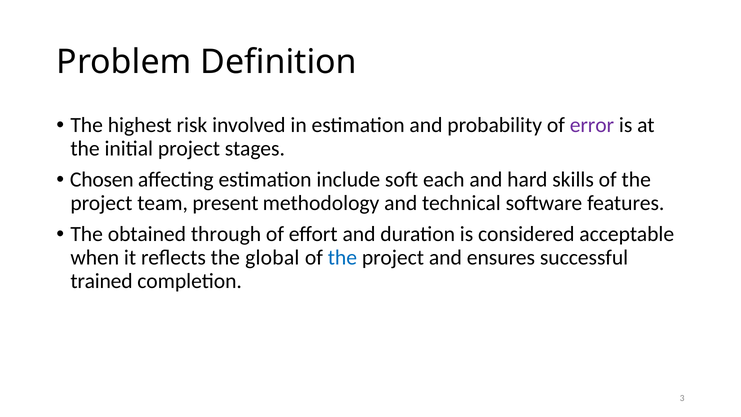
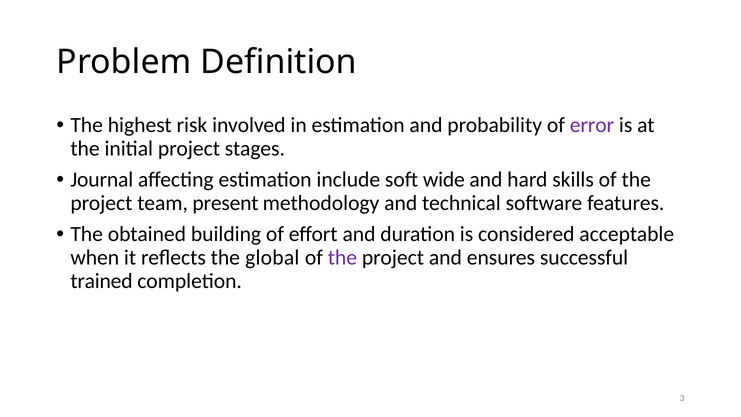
Chosen: Chosen -> Journal (102, 180)
each: each -> wide (444, 180)
through: through -> building (226, 234)
the colour: blue -> purple (342, 257)
